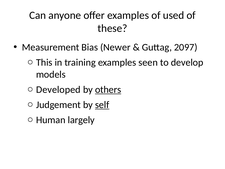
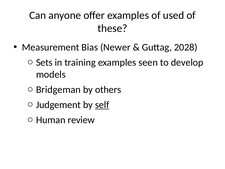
2097: 2097 -> 2028 (186, 47)
This: This -> Sets (44, 62)
Developed: Developed -> Bridgeman (58, 89)
others underline: present -> none (108, 89)
largely: largely -> review (81, 120)
